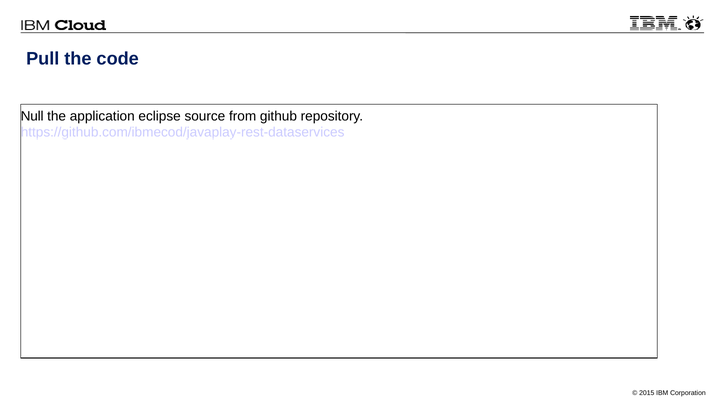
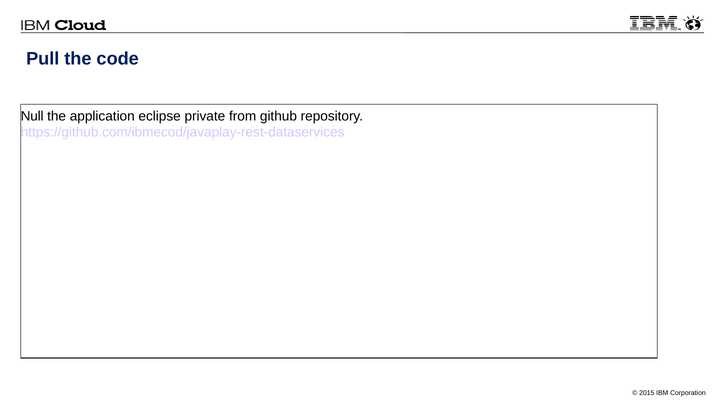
source: source -> private (205, 116)
